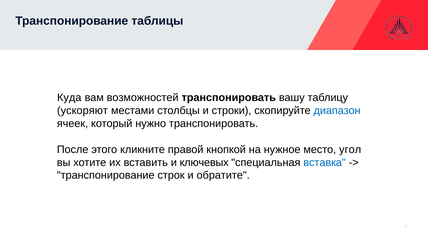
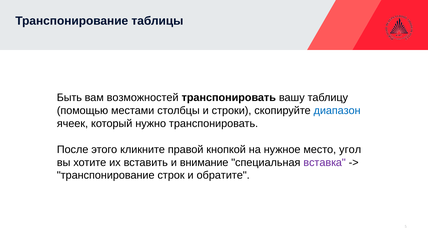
Куда: Куда -> Быть (69, 97)
ускоряют: ускоряют -> помощью (83, 110)
ключевых: ключевых -> внимание (204, 162)
вставка colour: blue -> purple (325, 162)
